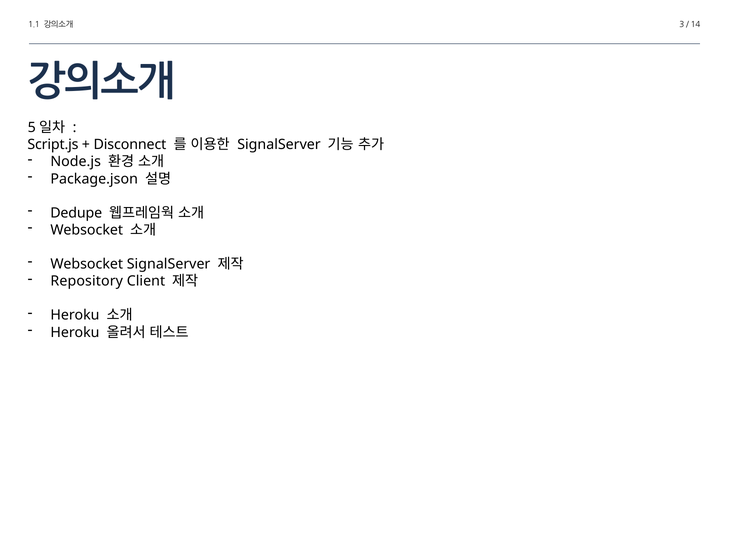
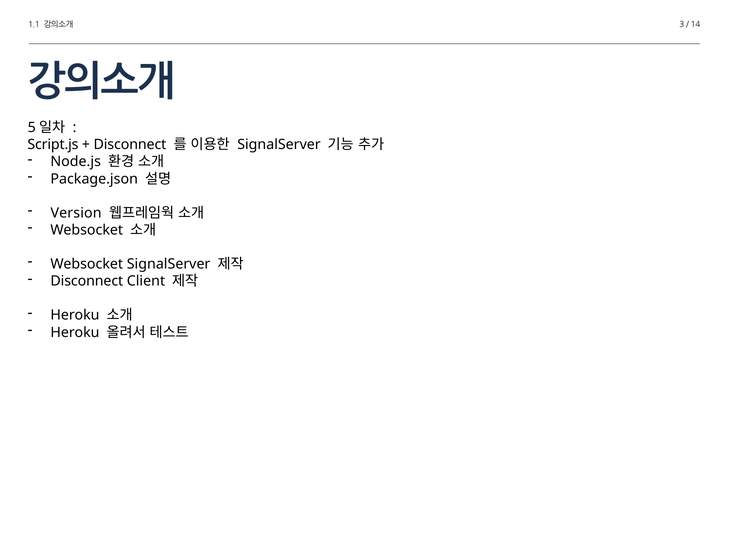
Dedupe: Dedupe -> Version (76, 213)
Repository: Repository -> Disconnect (87, 281)
